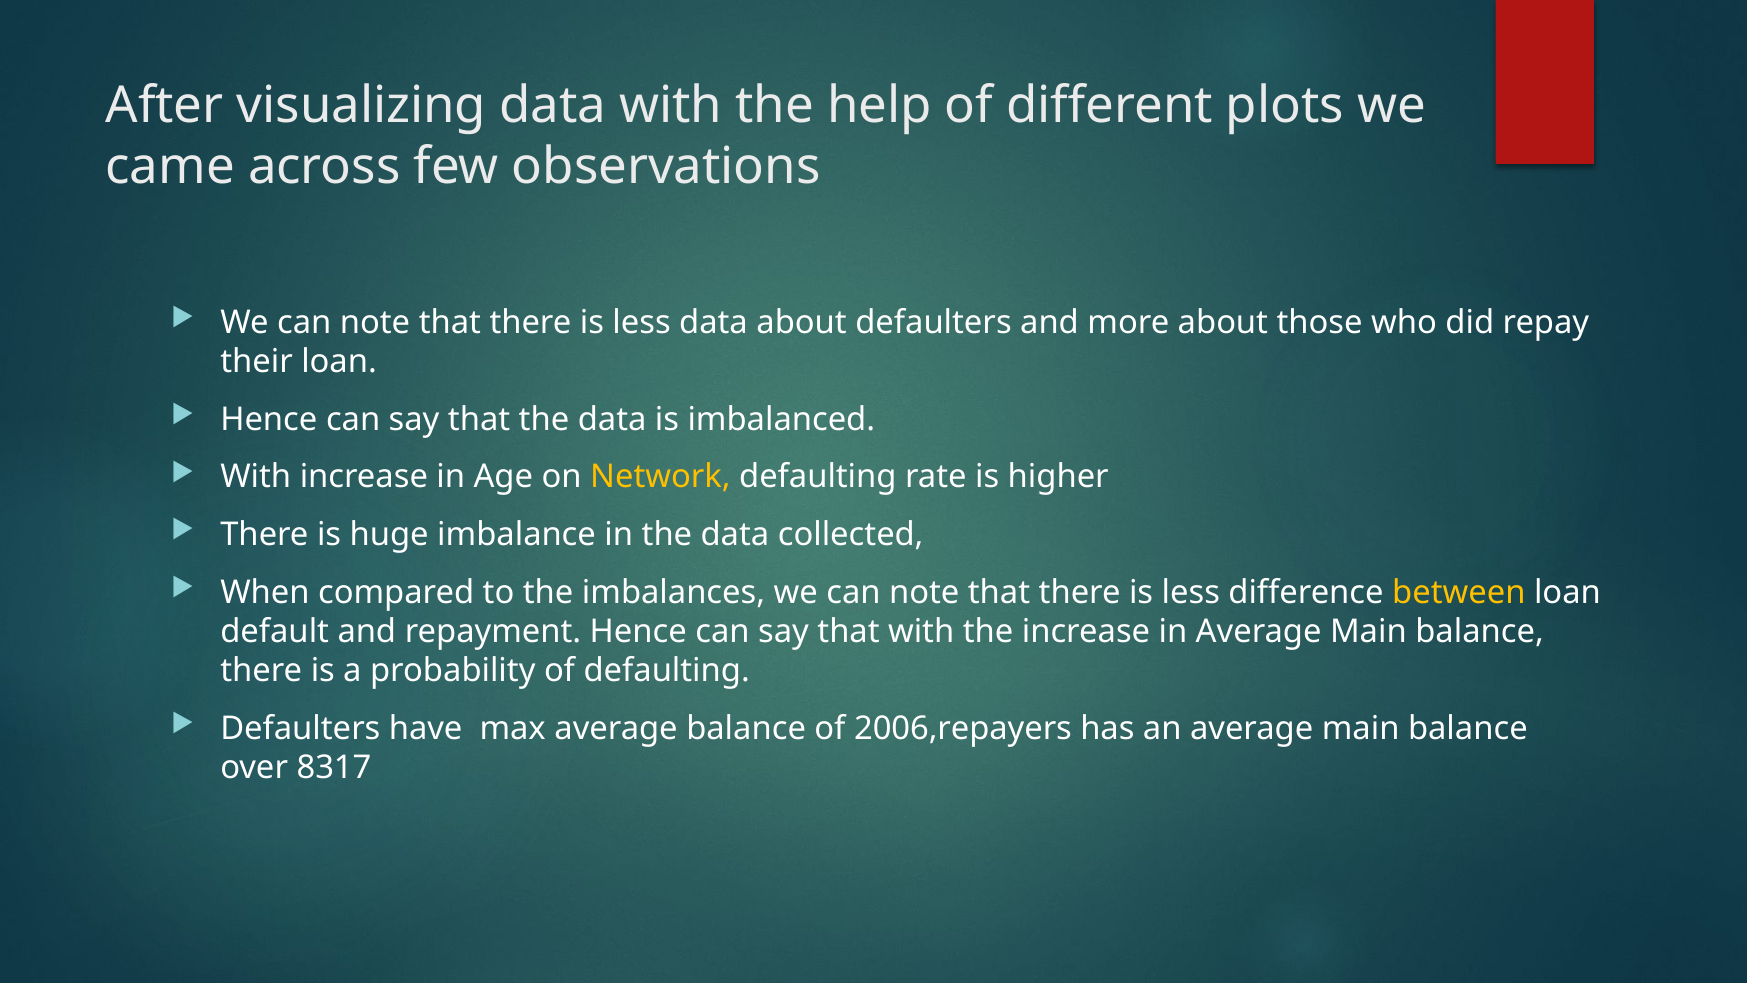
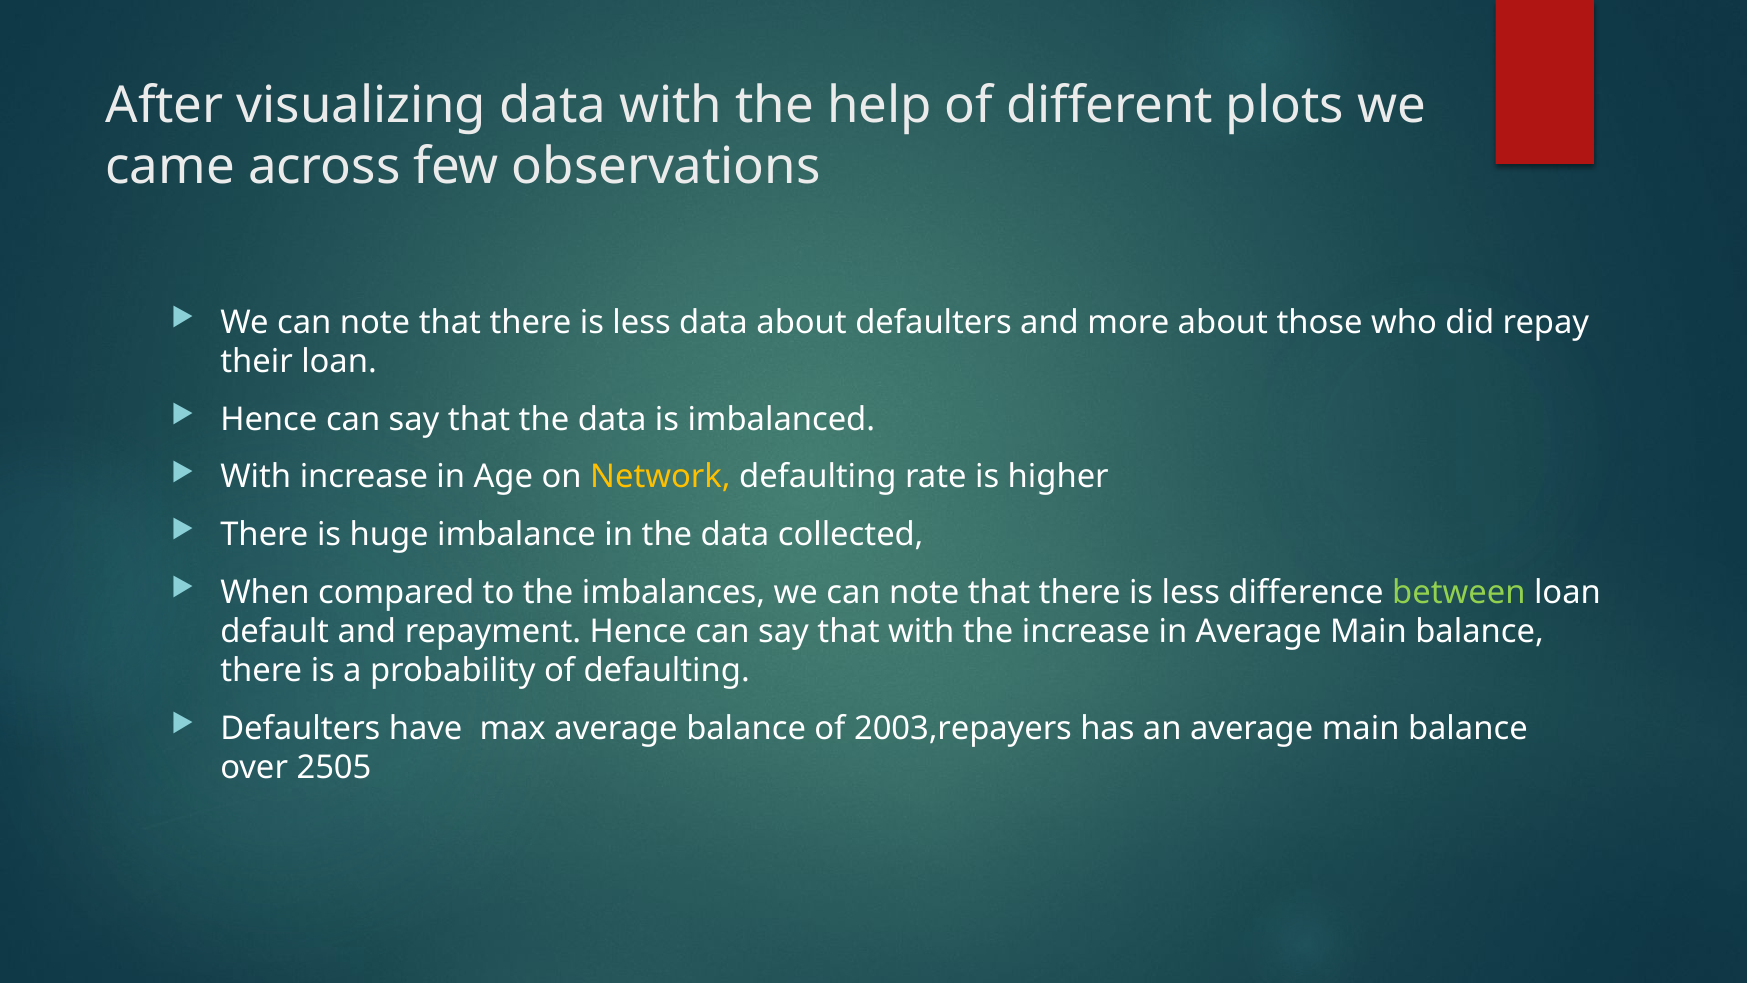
between colour: yellow -> light green (1459, 592)
2006,repayers: 2006,repayers -> 2003,repayers (963, 728)
8317: 8317 -> 2505 (334, 767)
